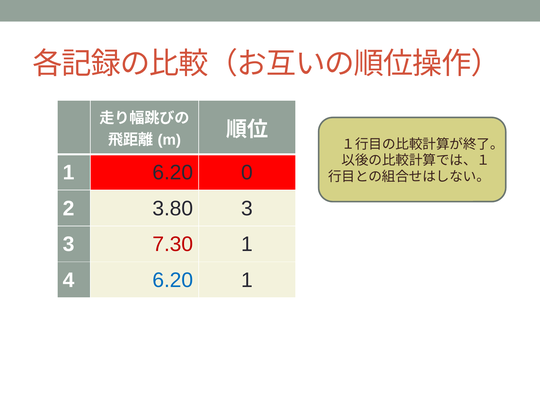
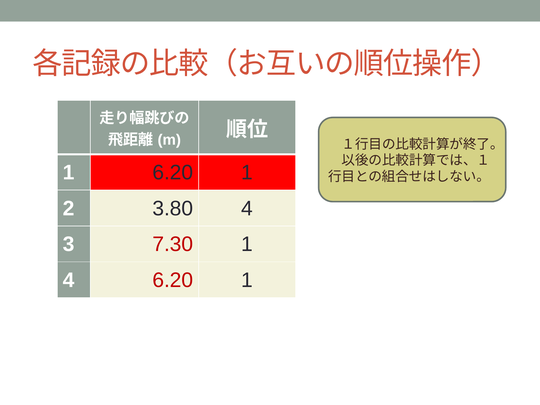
1 6.20 0: 0 -> 1 (247, 173)
3.80 3: 3 -> 4 (247, 208)
6.20 colour: blue -> red (173, 280)
